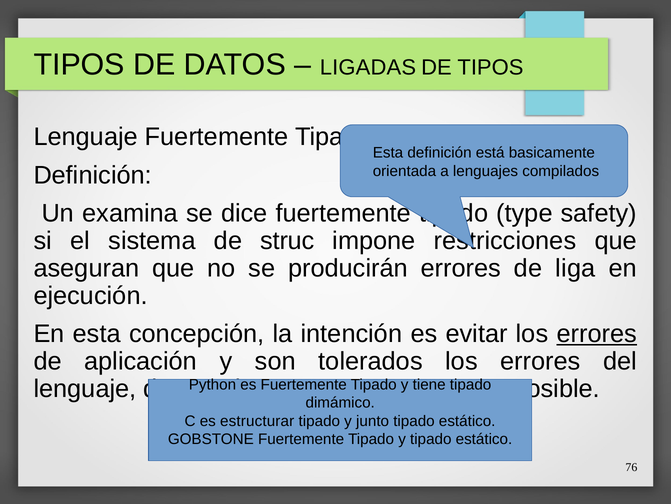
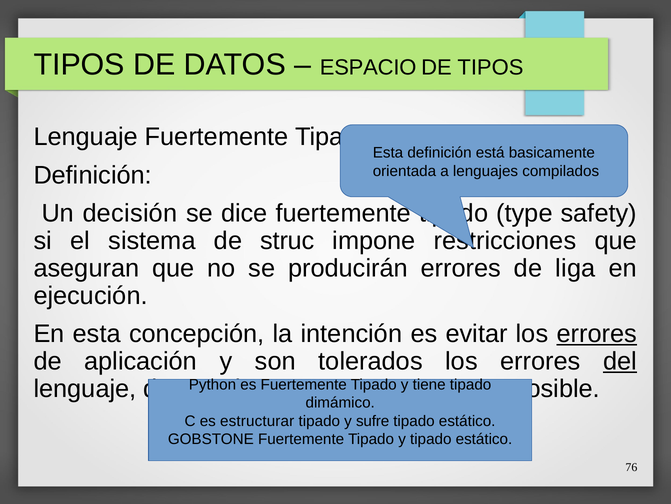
LIGADAS: LIGADAS -> ESPACIO (368, 67)
examina: examina -> decisión (130, 213)
del underline: none -> present (620, 361)
junto: junto -> sufre (373, 420)
